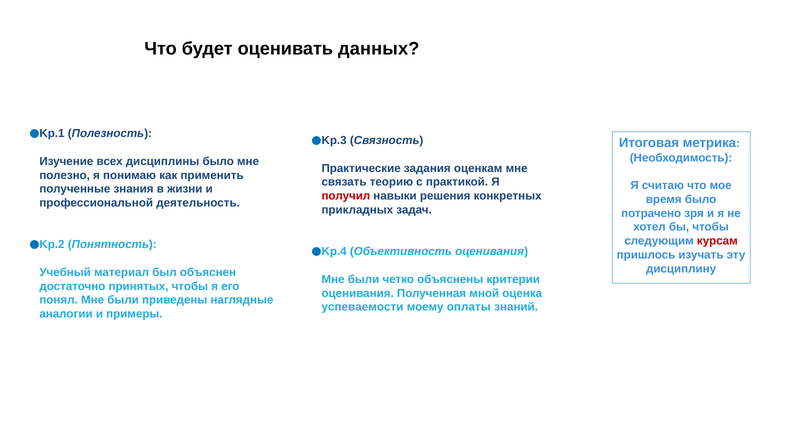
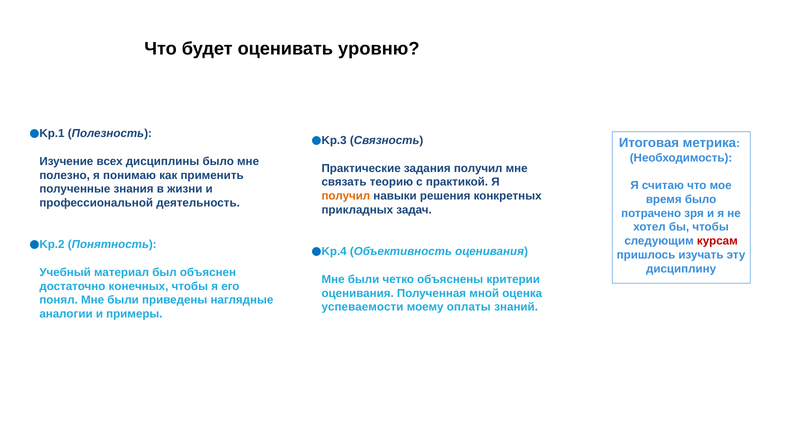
данных: данных -> уровню (379, 49)
задания оценкам: оценкам -> получил (478, 168)
получил colour: red -> orange (346, 196)
принятых: принятых -> конечных (138, 286)
